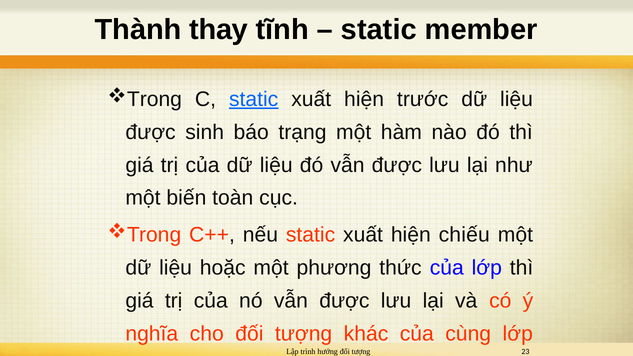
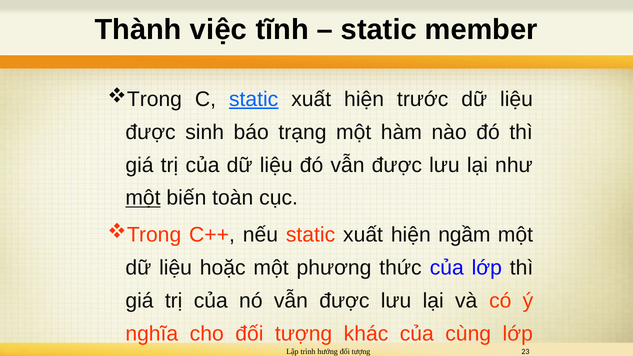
thay: thay -> việc (218, 30)
một underline: none -> present (143, 198)
chiếu: chiếu -> ngầm (464, 235)
